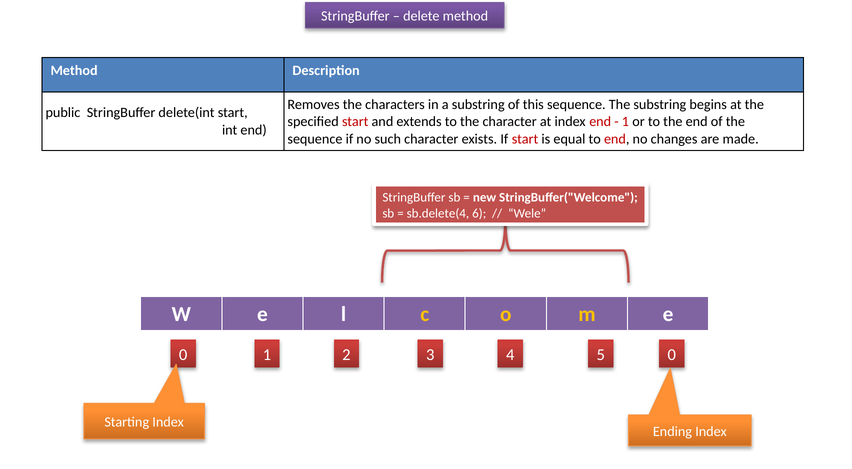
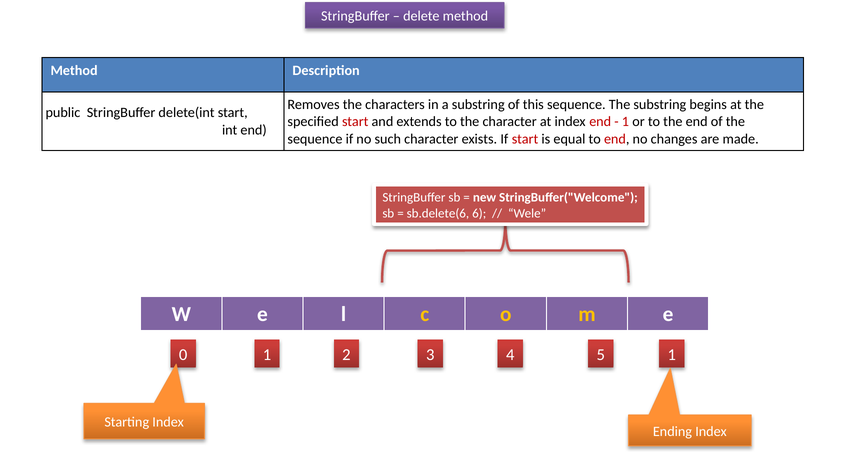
sb.delete(4: sb.delete(4 -> sb.delete(6 (438, 213)
5 0: 0 -> 1 (672, 354)
